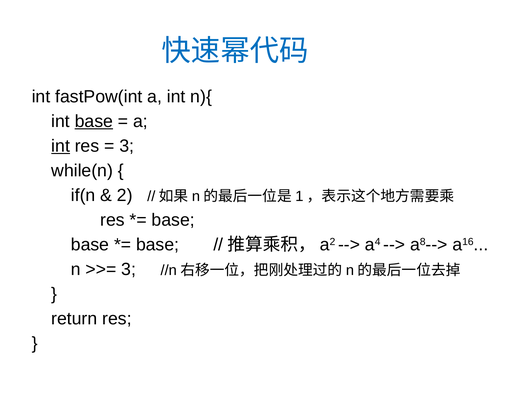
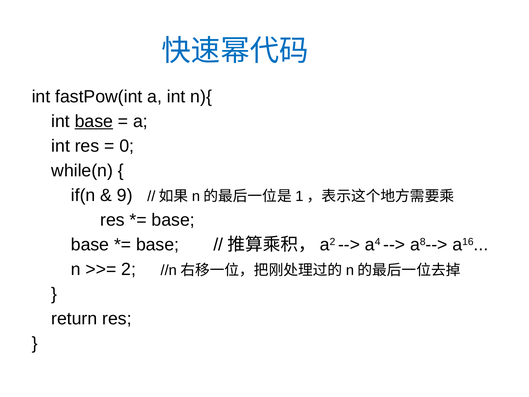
int underline: present -> none (61, 146)
3: 3 -> 0 (127, 146)
2: 2 -> 9 (125, 195)
3: 3 -> 2 (129, 269)
